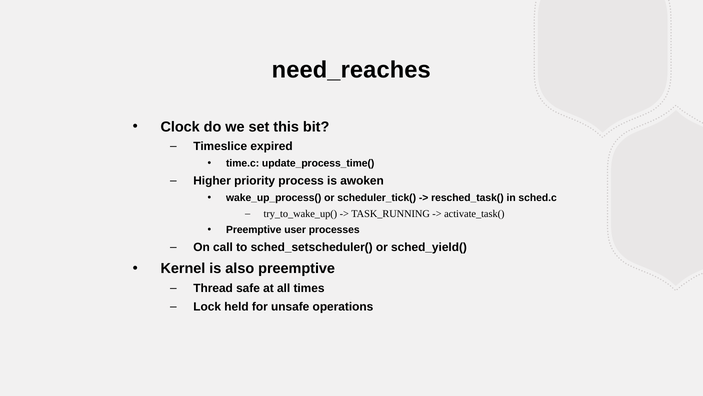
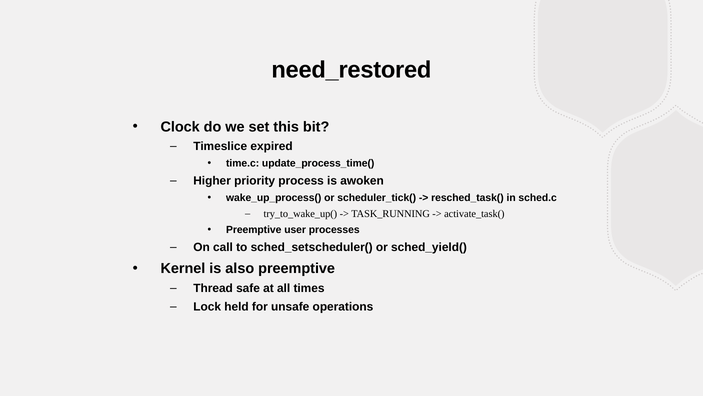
need_reaches: need_reaches -> need_restored (351, 70)
